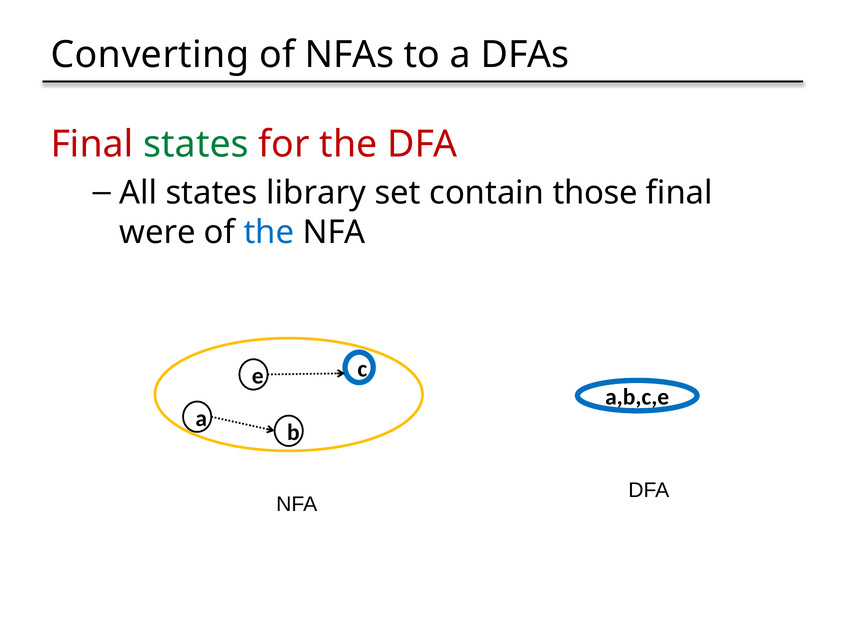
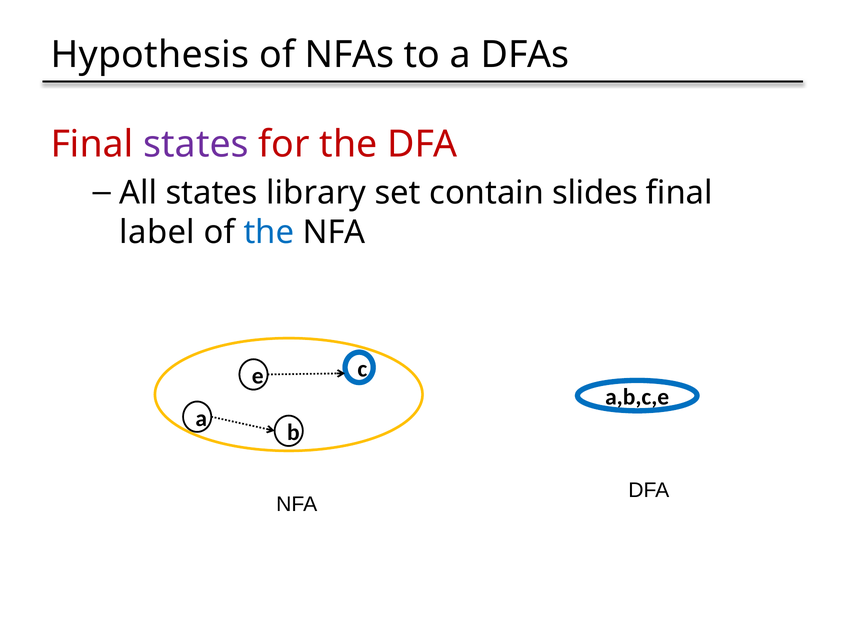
Converting: Converting -> Hypothesis (150, 55)
states colour: green -> purple (196, 144)
those: those -> slides (595, 193)
were: were -> label (157, 232)
